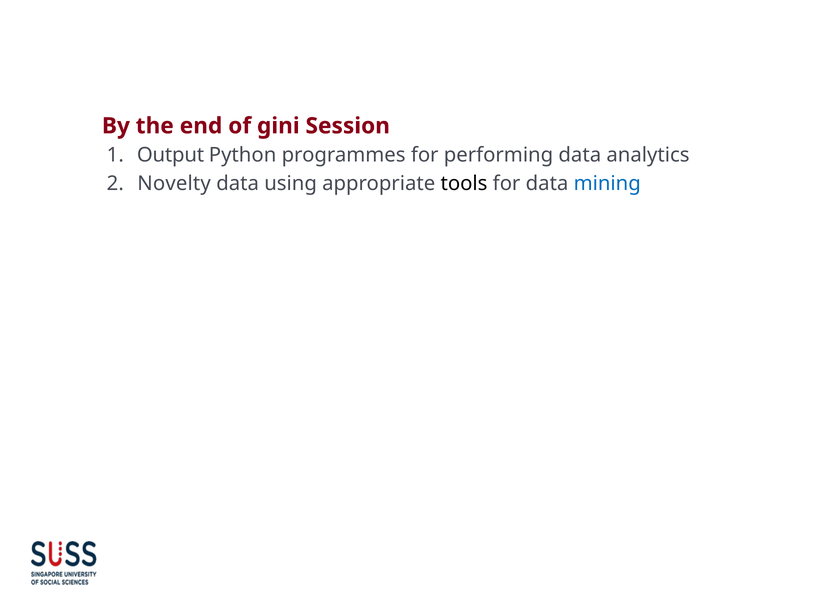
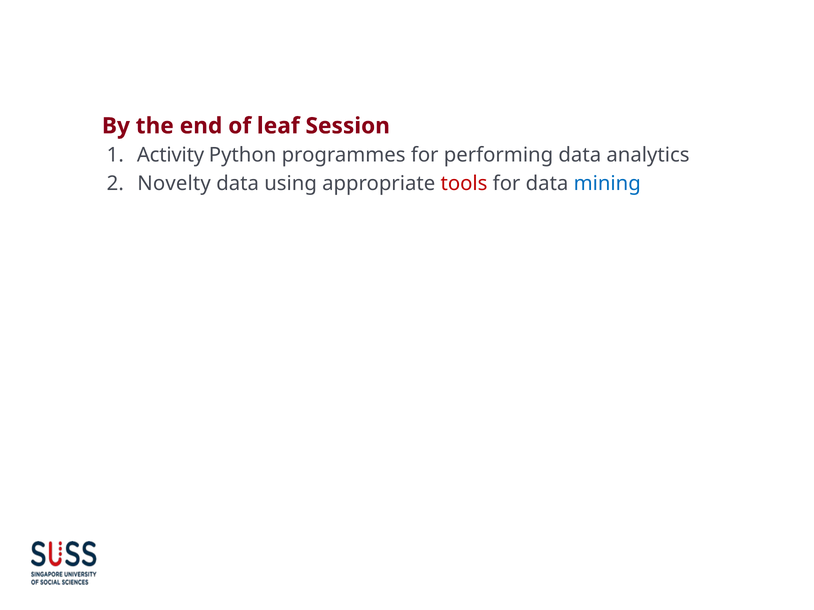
gini: gini -> leaf (278, 126)
Output: Output -> Activity (171, 155)
tools colour: black -> red (464, 184)
